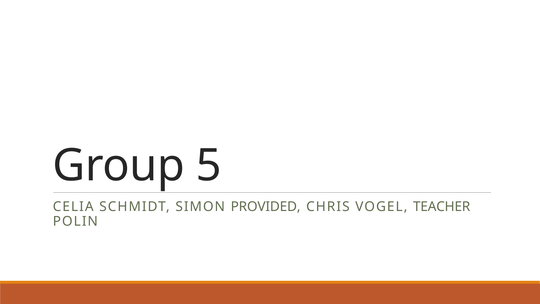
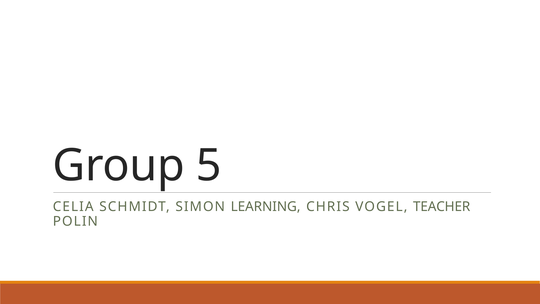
PROVIDED: PROVIDED -> LEARNING (266, 207)
